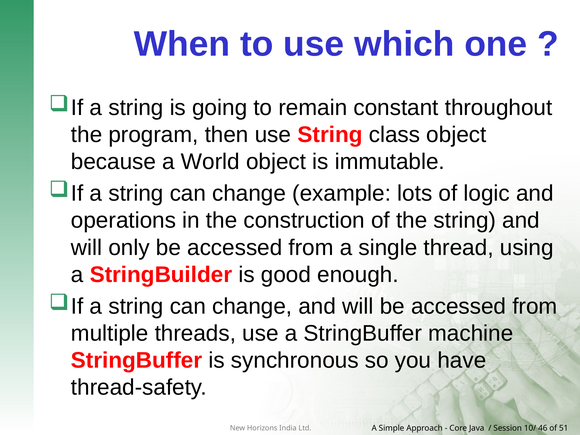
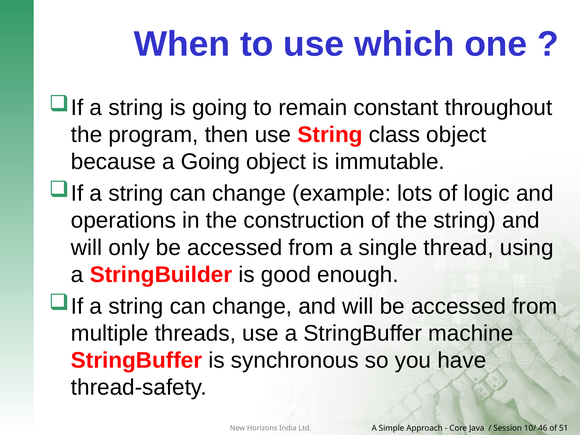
a World: World -> Going (211, 162)
